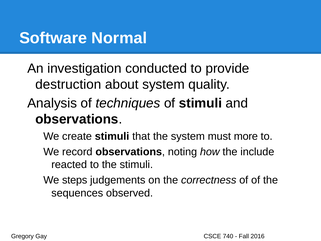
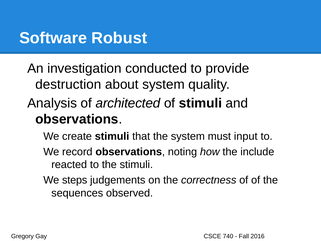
Normal: Normal -> Robust (119, 38)
techniques: techniques -> architected (128, 103)
more: more -> input (246, 136)
